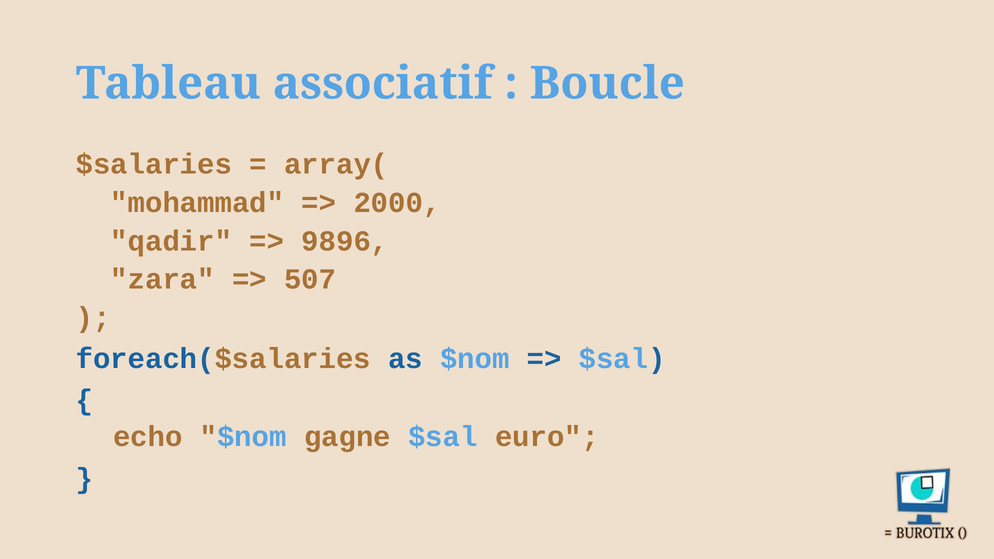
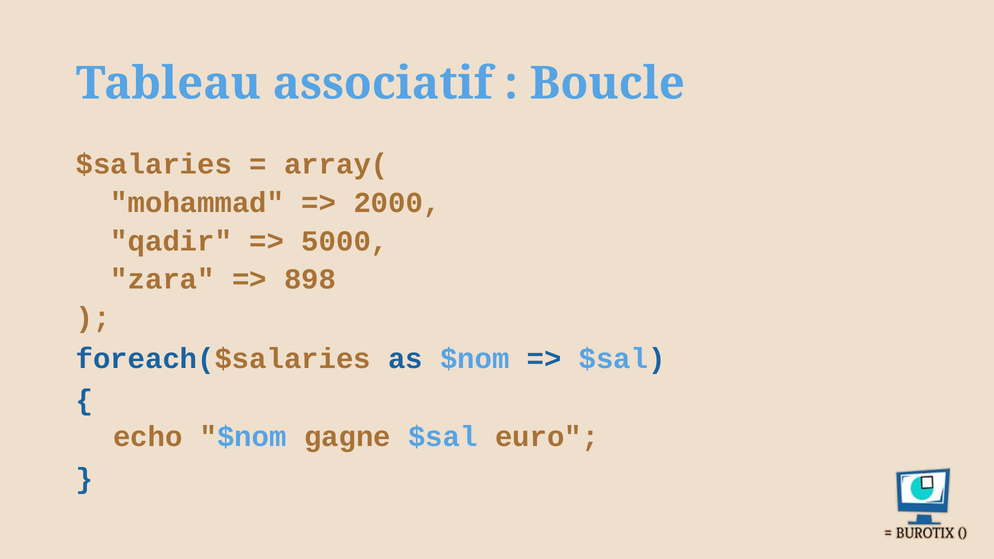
9896: 9896 -> 5000 (345, 241)
507: 507 -> 898 (310, 279)
